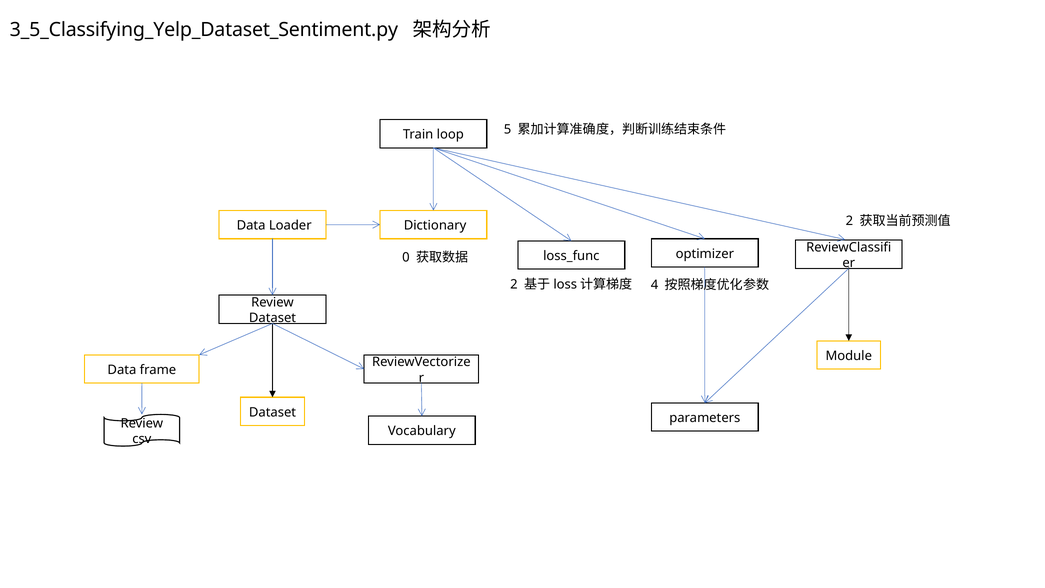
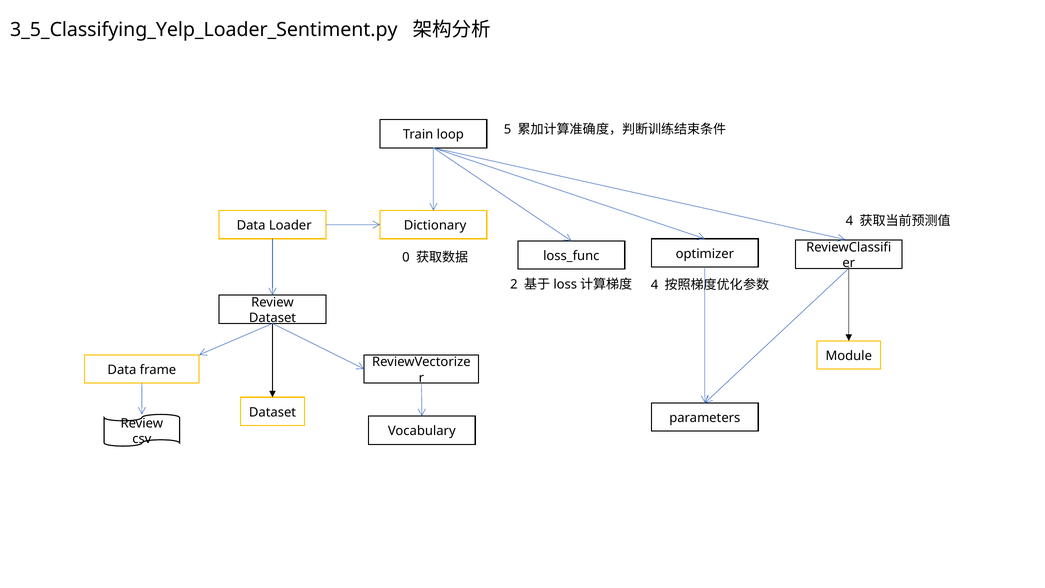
3_5_Classifying_Yelp_Dataset_Sentiment.py: 3_5_Classifying_Yelp_Dataset_Sentiment.py -> 3_5_Classifying_Yelp_Loader_Sentiment.py (204, 30)
Dictionary 2: 2 -> 4 (849, 221)
